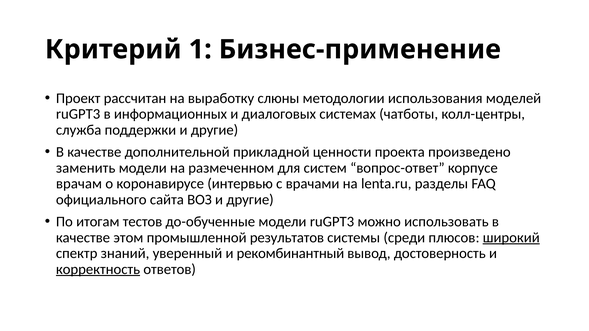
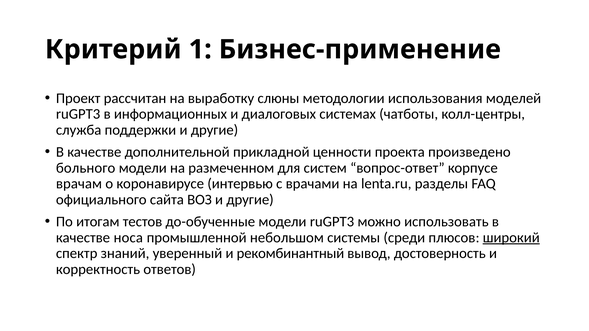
заменить: заменить -> больного (86, 168)
этом: этом -> носа (128, 238)
результатов: результатов -> небольшом (287, 238)
корректность underline: present -> none (98, 270)
